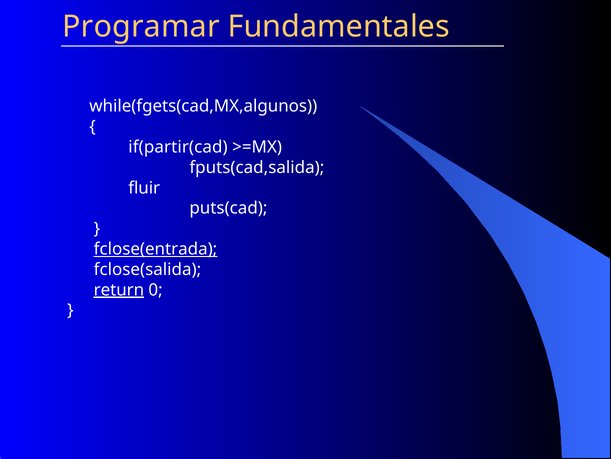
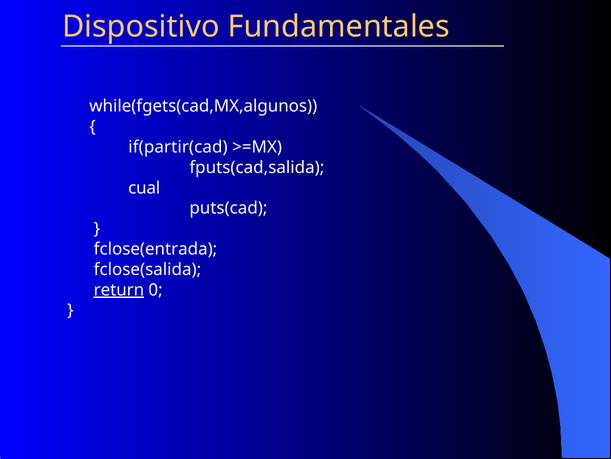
Programar: Programar -> Dispositivo (141, 27)
fluir: fluir -> cual (144, 188)
fclose(entrada underline: present -> none (155, 249)
